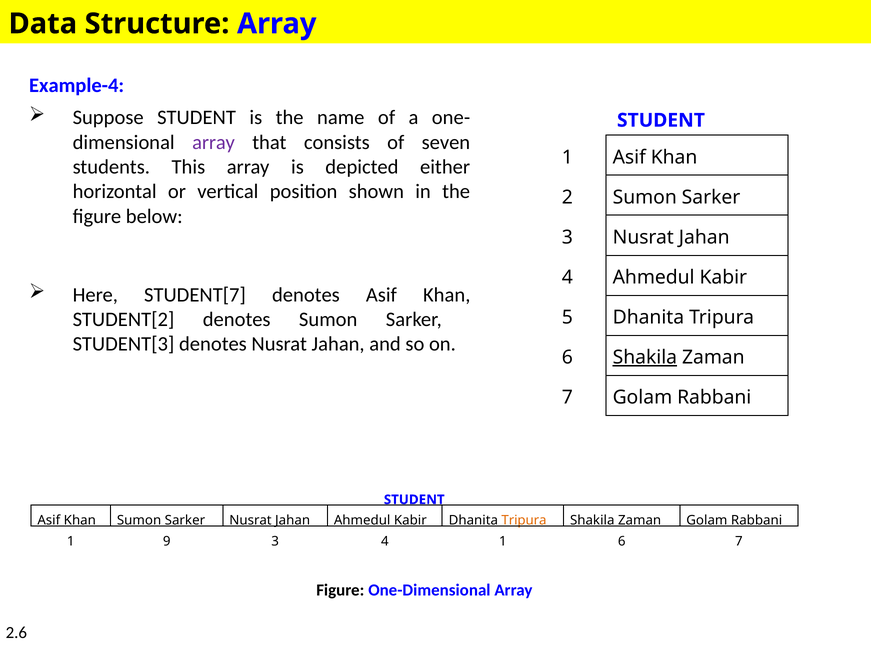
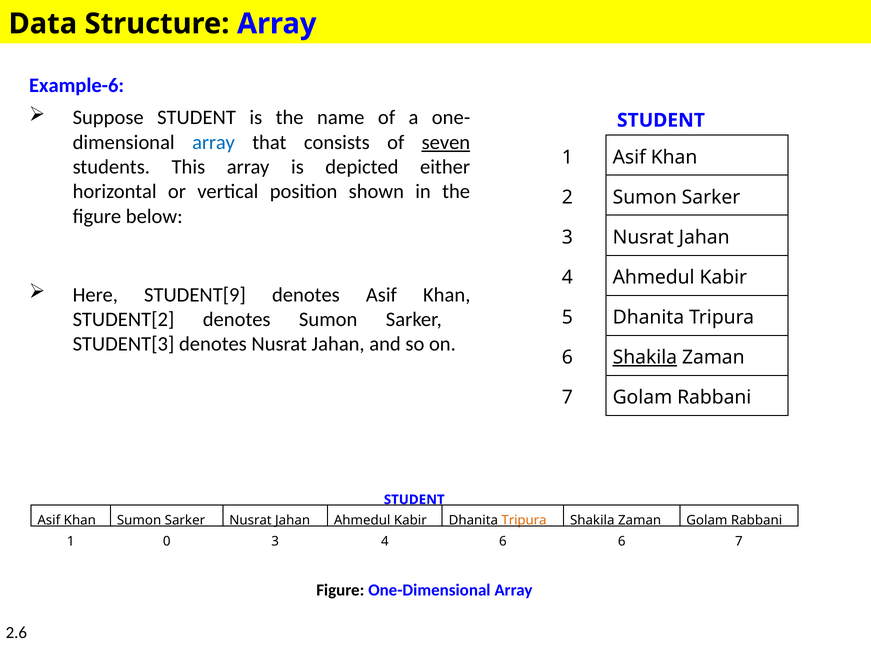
Example-4: Example-4 -> Example-6 (77, 86)
array colour: purple -> blue (214, 142)
seven underline: none -> present (446, 142)
STUDENT[7: STUDENT[7 -> STUDENT[9 (195, 295)
9: 9 -> 0 (167, 541)
4 1: 1 -> 6 (503, 541)
